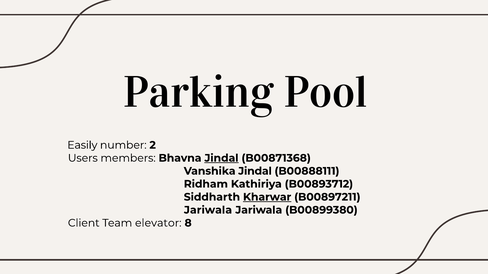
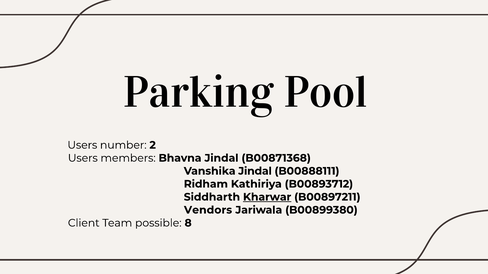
Easily: Easily -> Users (82, 145)
Jindal underline: present -> none (222, 158)
Jariwala: Jariwala -> Vendors (208, 210)
elevator: elevator -> possible (158, 223)
